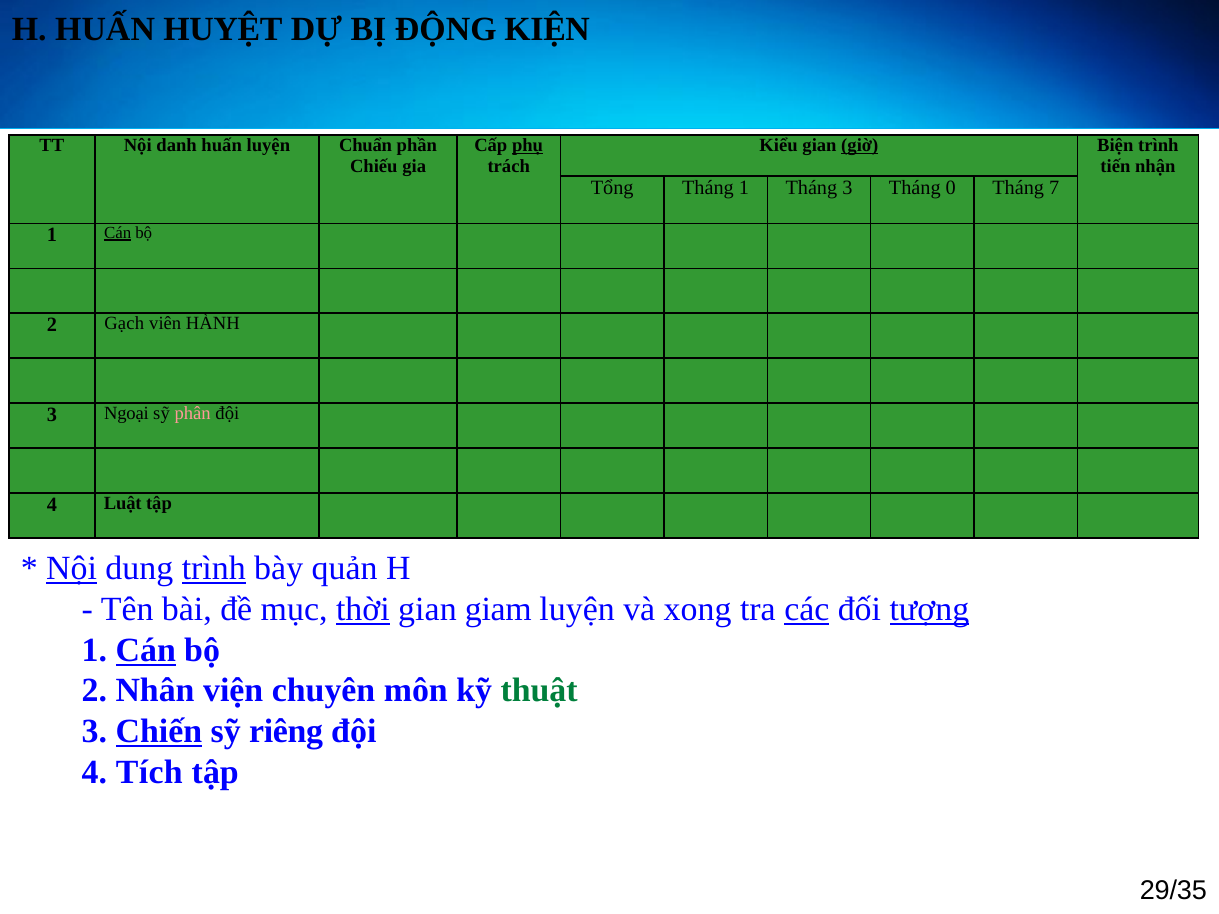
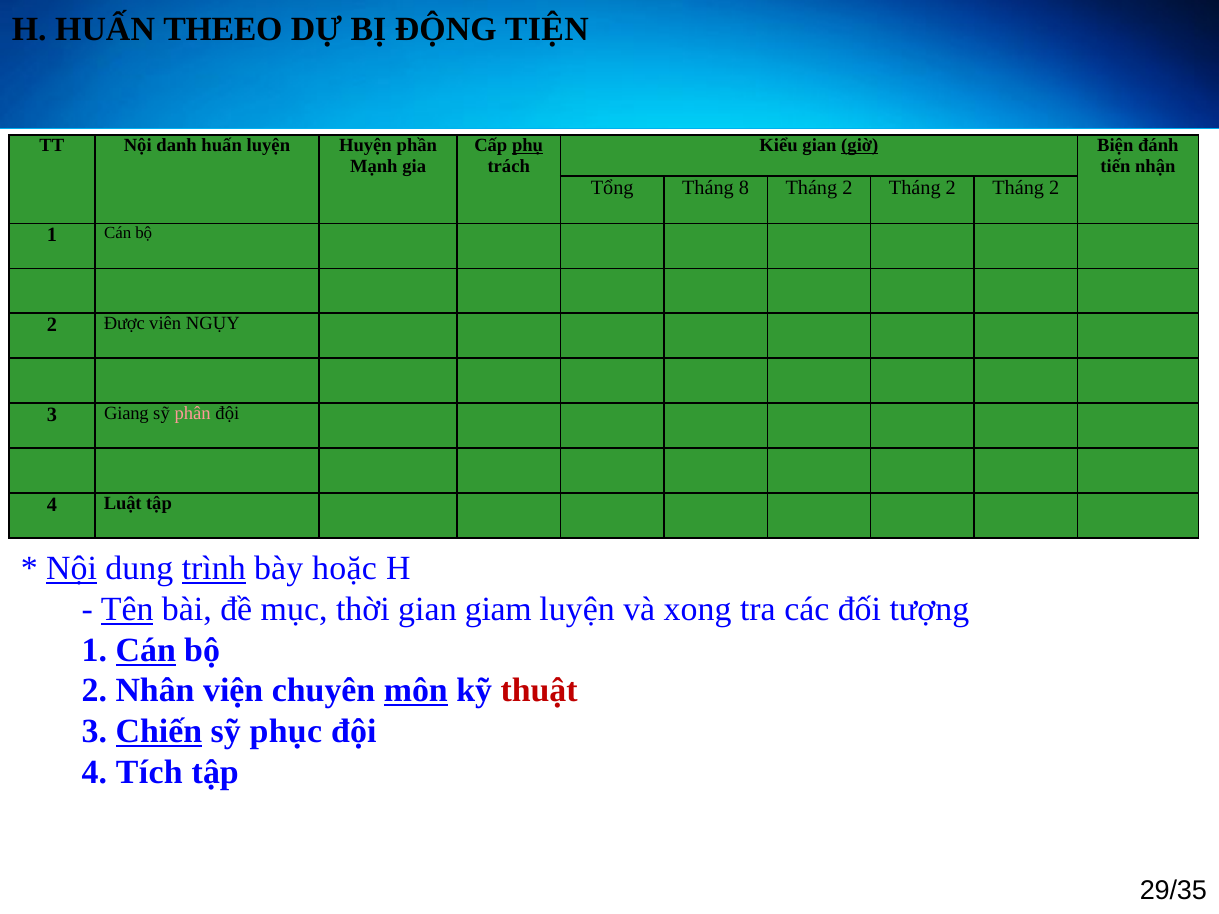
HUYỆT: HUYỆT -> THEEO (223, 29)
KIỆN: KIỆN -> TIỆN (547, 29)
Chuẩn: Chuẩn -> Huyện (365, 145)
Biện trình: trình -> đánh (1158, 145)
Chiếu: Chiếu -> Mạnh (374, 166)
Tháng 1: 1 -> 8 (744, 188)
3: 3 -> 2 (847, 188)
0: 0 -> 2 (951, 188)
7: 7 -> 2 (1054, 188)
Cán underline: present -> none (118, 233)
Gạch: Gạch -> Được (124, 324)
HÀNH: HÀNH -> NGỤY (213, 324)
Ngoại: Ngoại -> Giang (126, 414)
quản: quản -> hoặc (344, 569)
Tên underline: none -> present (127, 610)
thời underline: present -> none (363, 610)
các underline: present -> none (807, 610)
tượng underline: present -> none (929, 610)
môn underline: none -> present (416, 691)
thuật colour: green -> red (539, 691)
riêng: riêng -> phục (286, 731)
